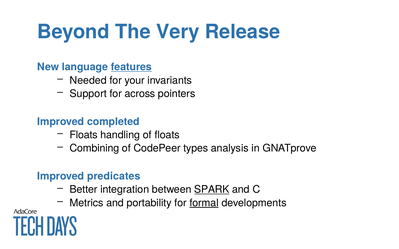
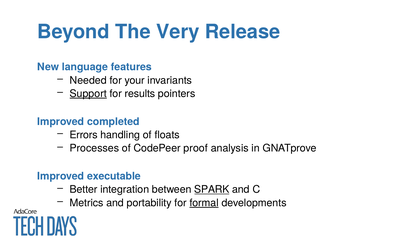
features underline: present -> none (131, 67)
Support underline: none -> present (88, 94)
across: across -> results (140, 94)
Floats: Floats -> Errors (84, 135)
Combining: Combining -> Processes (94, 148)
types: types -> proof (196, 148)
predicates: predicates -> executable (114, 176)
